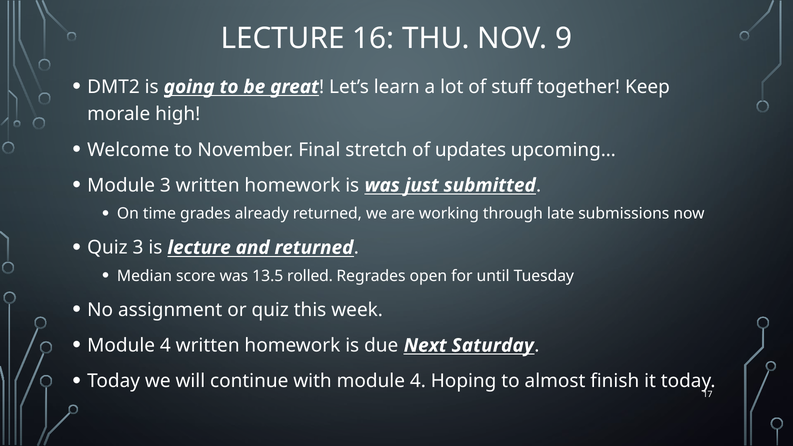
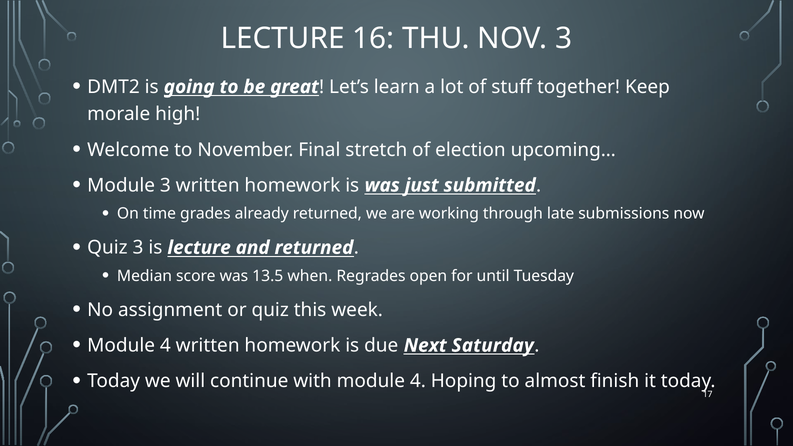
NOV 9: 9 -> 3 (564, 38)
updates: updates -> election (470, 150)
rolled: rolled -> when (310, 276)
